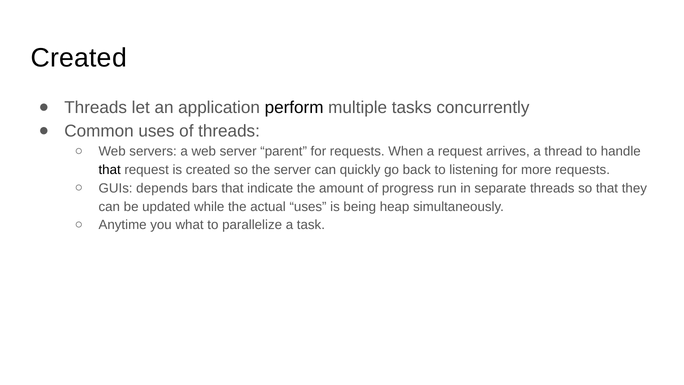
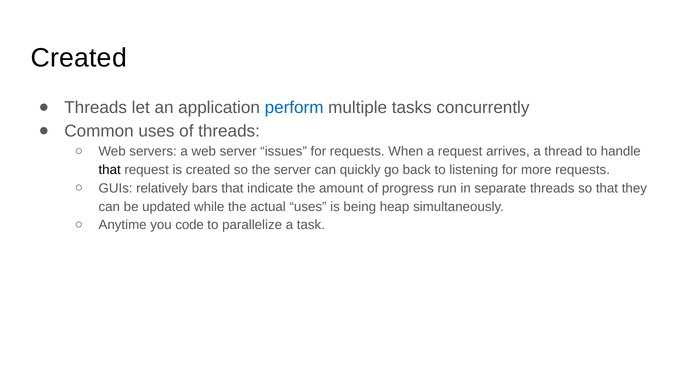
perform colour: black -> blue (294, 108)
parent: parent -> issues (284, 152)
depends: depends -> relatively (162, 188)
what: what -> code (190, 225)
